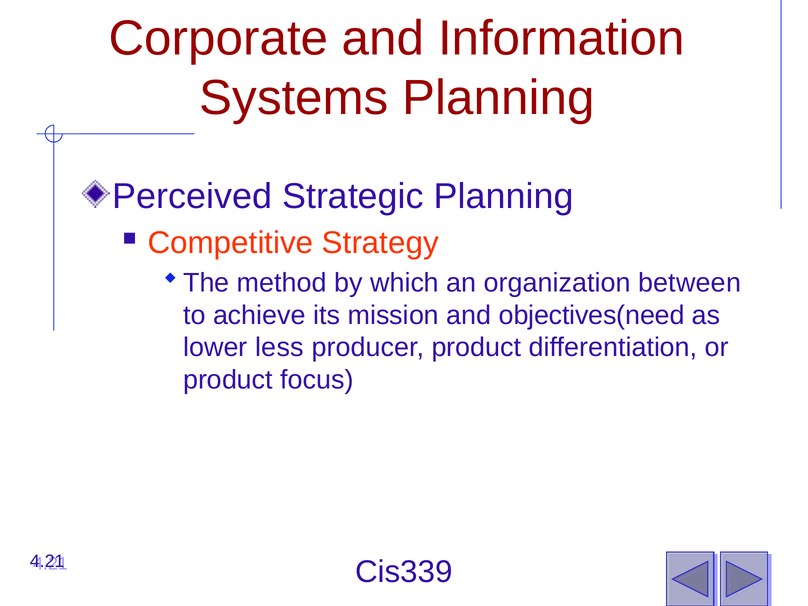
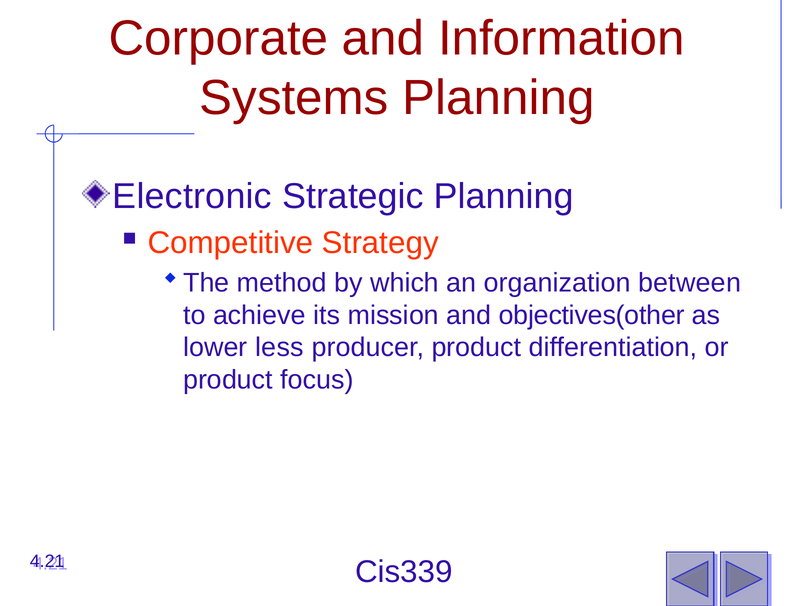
Perceived: Perceived -> Electronic (192, 196)
objectives(need: objectives(need -> objectives(other (592, 315)
